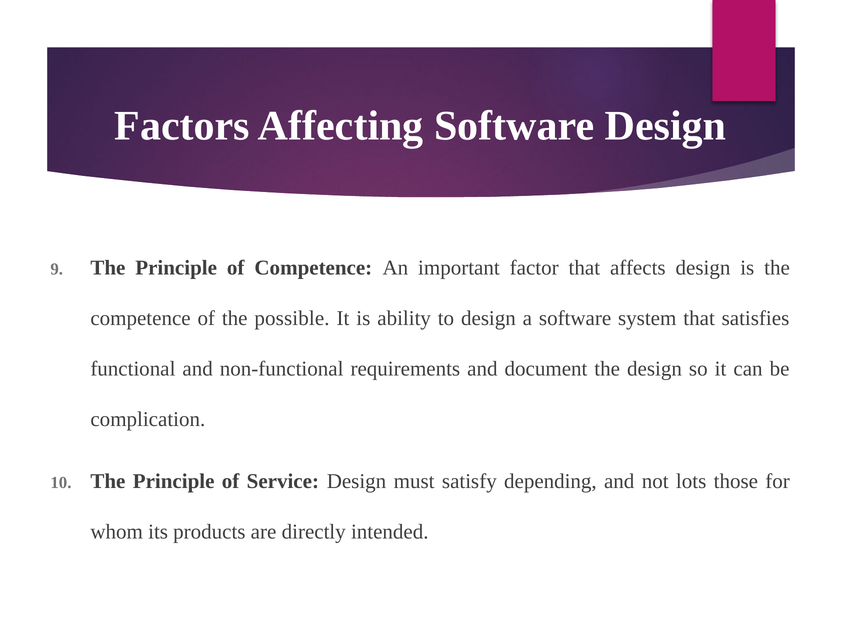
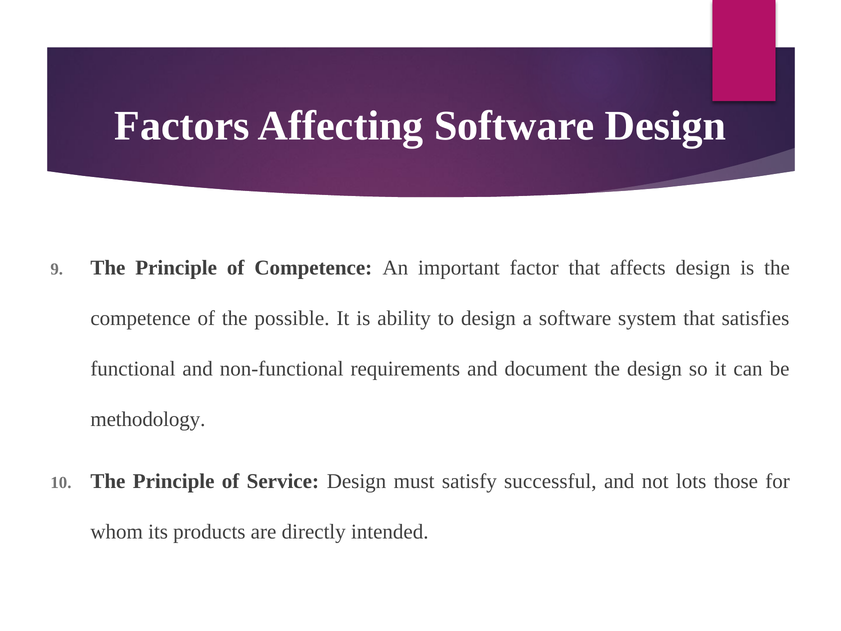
complication: complication -> methodology (148, 419)
depending: depending -> successful (550, 481)
